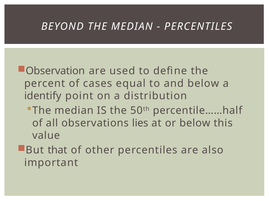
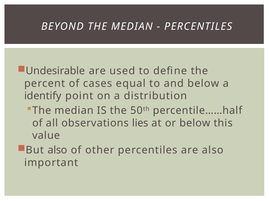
Observation: Observation -> Undesirable (55, 71)
But that: that -> also (57, 151)
